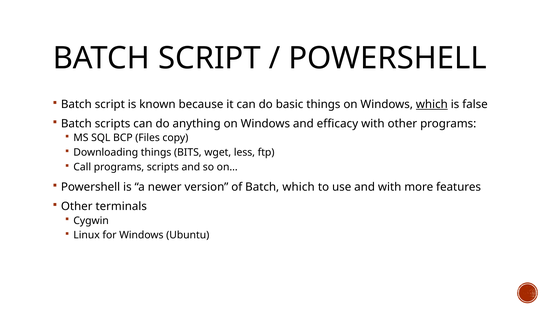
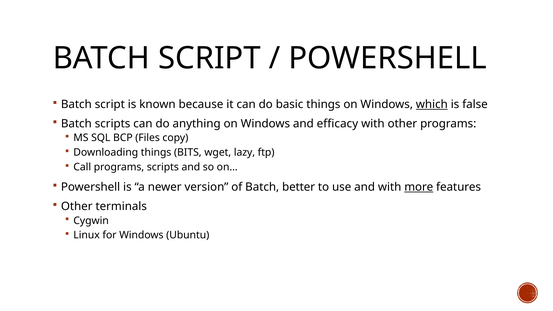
less: less -> lazy (244, 153)
Batch which: which -> better (299, 187)
more underline: none -> present (419, 187)
